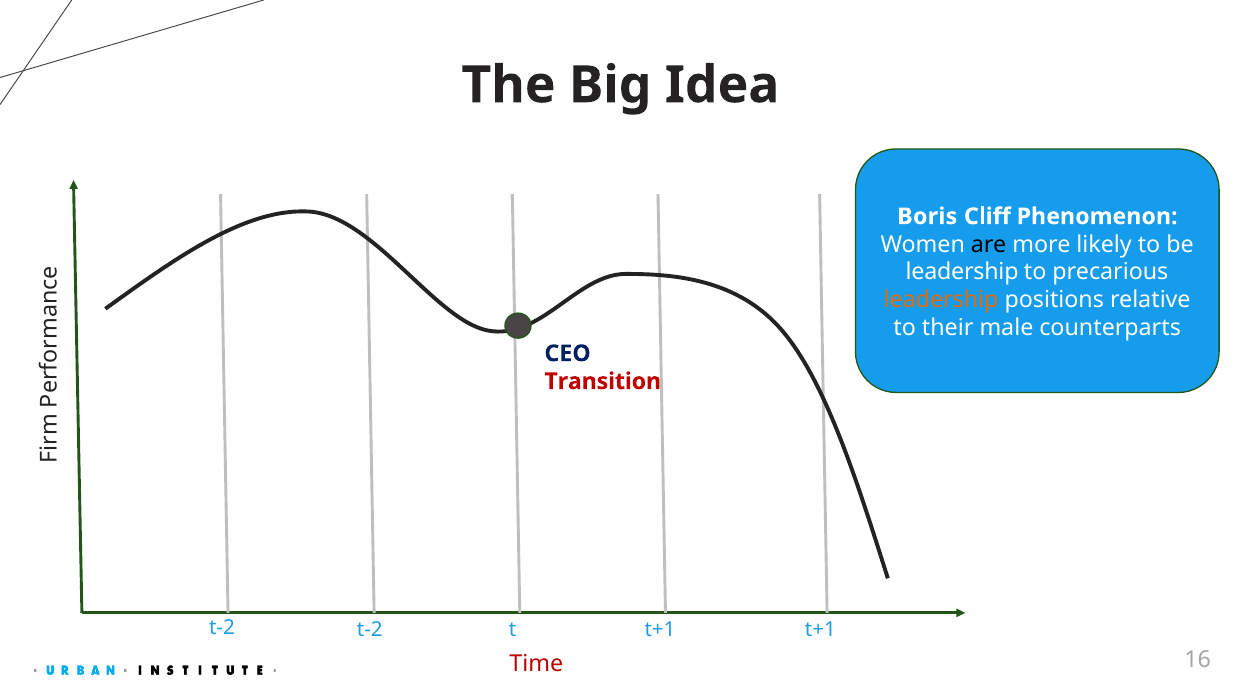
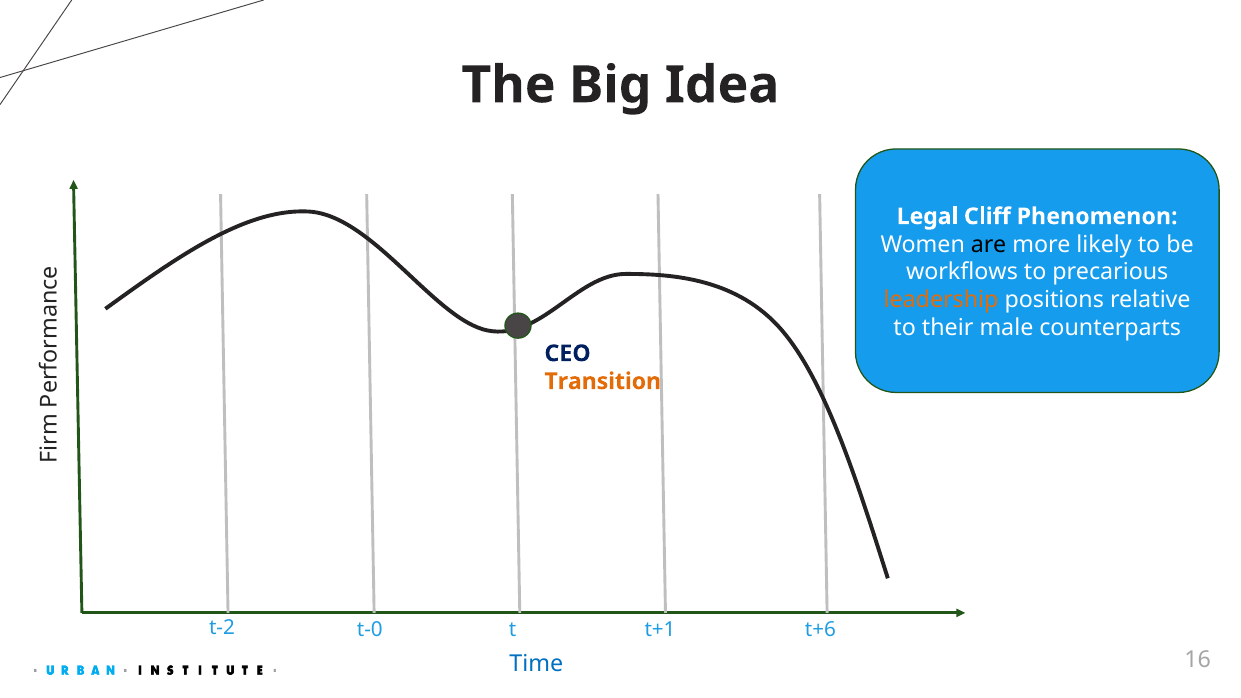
Boris: Boris -> Legal (927, 216)
leadership: leadership -> workflows (962, 272)
Transition colour: red -> orange (603, 381)
t-2 t-2: t-2 -> t-0 (370, 630)
t+1 t+1: t+1 -> t+6 (820, 630)
Time colour: red -> blue (536, 664)
